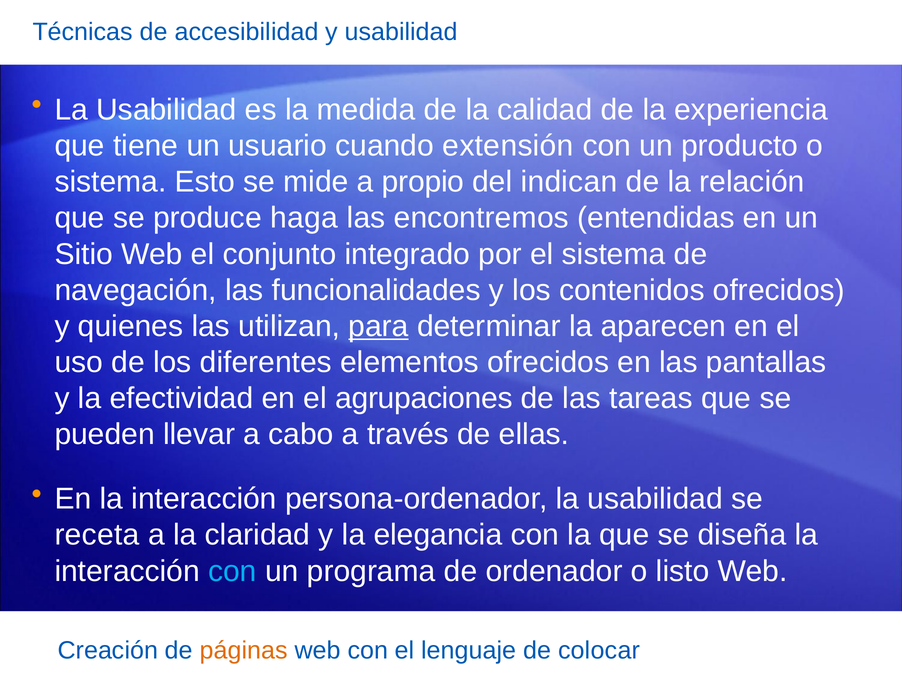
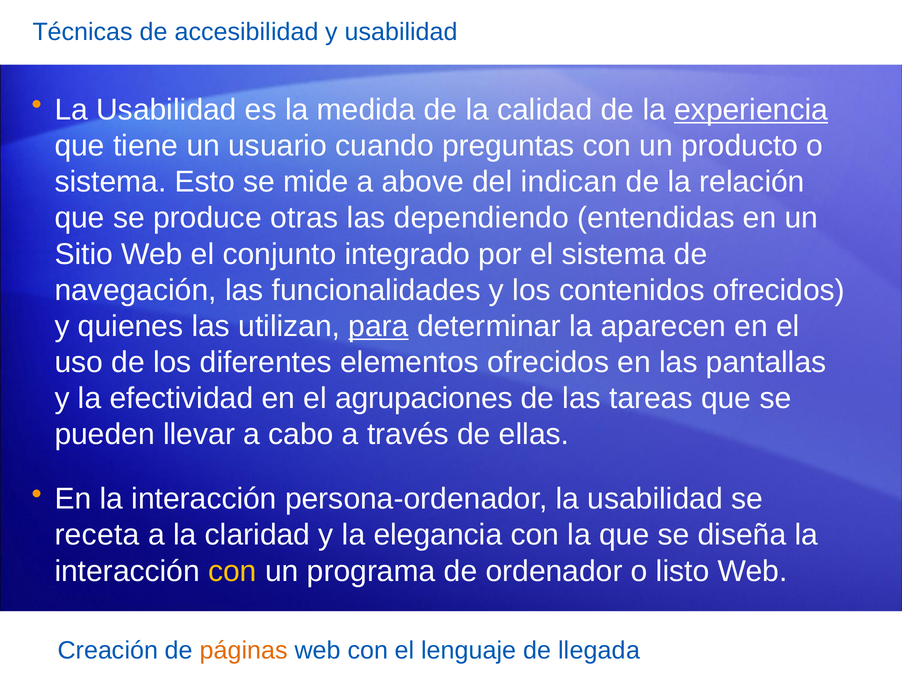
experiencia underline: none -> present (751, 110)
extensión: extensión -> preguntas (508, 146)
propio: propio -> above (423, 182)
haga: haga -> otras (304, 218)
encontremos: encontremos -> dependiendo (481, 218)
con colour: light blue -> yellow (232, 572)
colocar: colocar -> llegada (599, 651)
